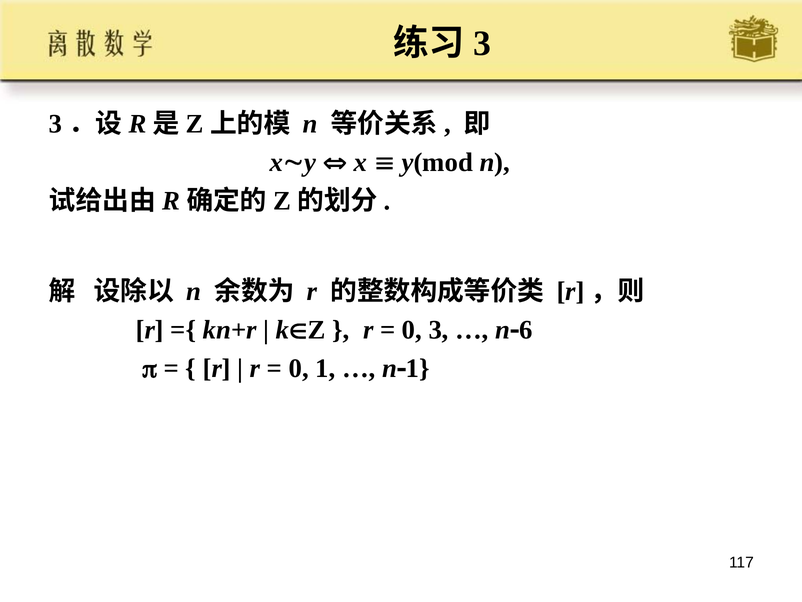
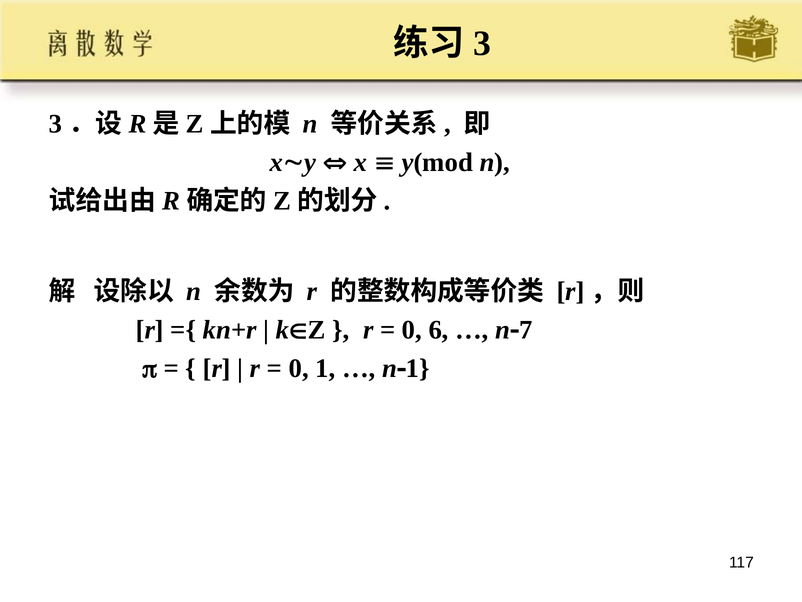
0 3: 3 -> 6 (439, 330)
6: 6 -> 7 (526, 330)
